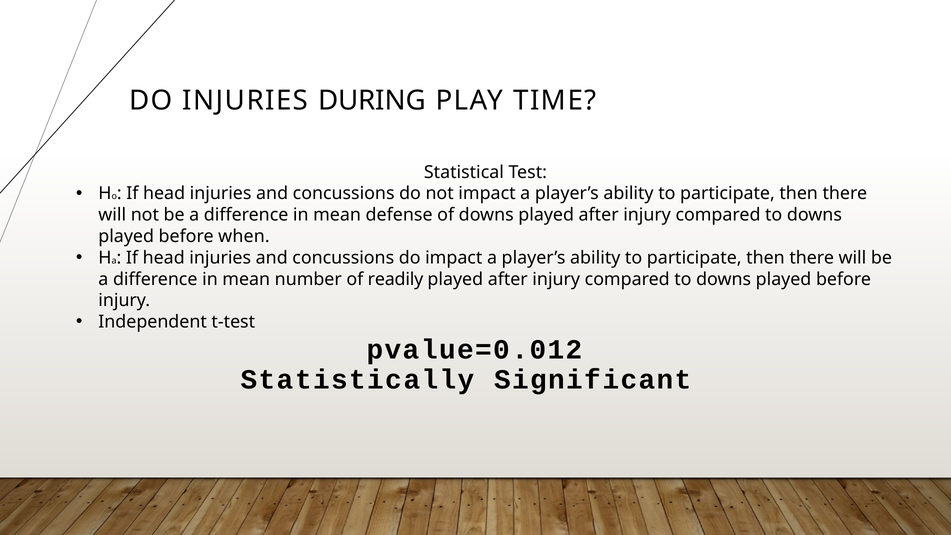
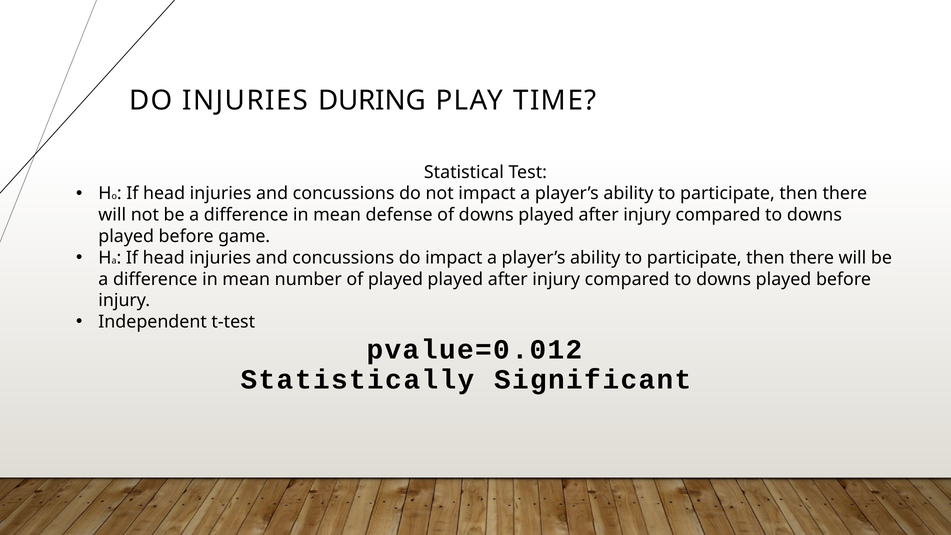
when: when -> game (244, 236)
of readily: readily -> played (395, 279)
